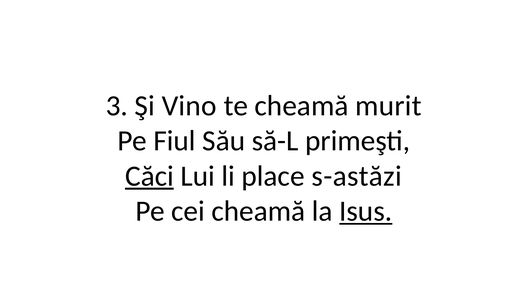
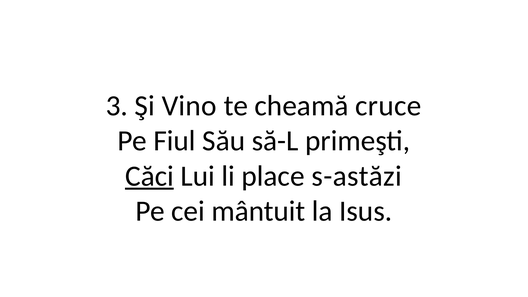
murit: murit -> cruce (388, 106)
cei cheamă: cheamă -> mântuit (258, 211)
Isus underline: present -> none (366, 211)
